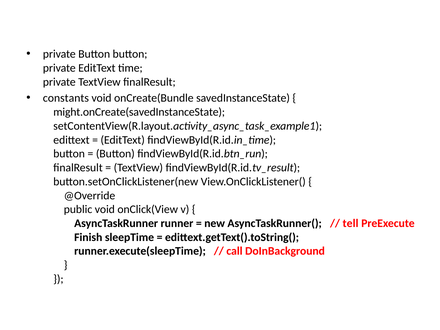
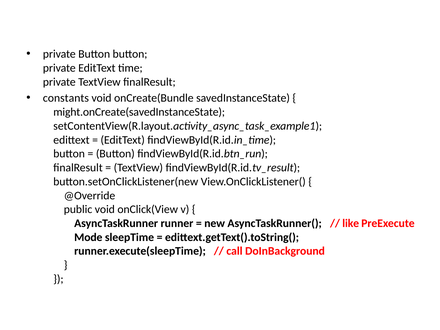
tell: tell -> like (351, 223)
Finish: Finish -> Mode (88, 237)
